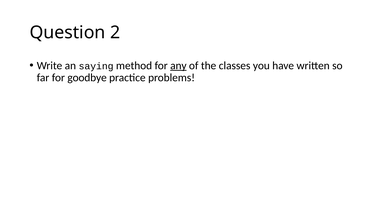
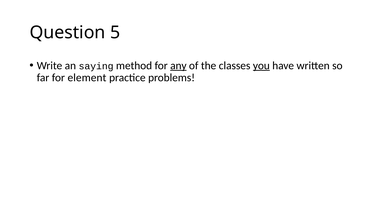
2: 2 -> 5 (115, 33)
you underline: none -> present (261, 65)
goodbye: goodbye -> element (87, 78)
